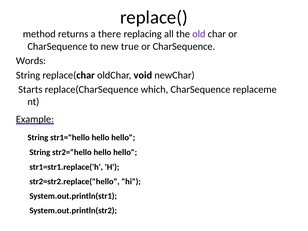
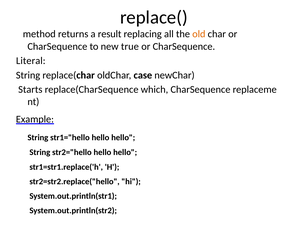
there: there -> result (110, 34)
old colour: purple -> orange (199, 34)
Words: Words -> Literal (31, 61)
void: void -> case (143, 75)
